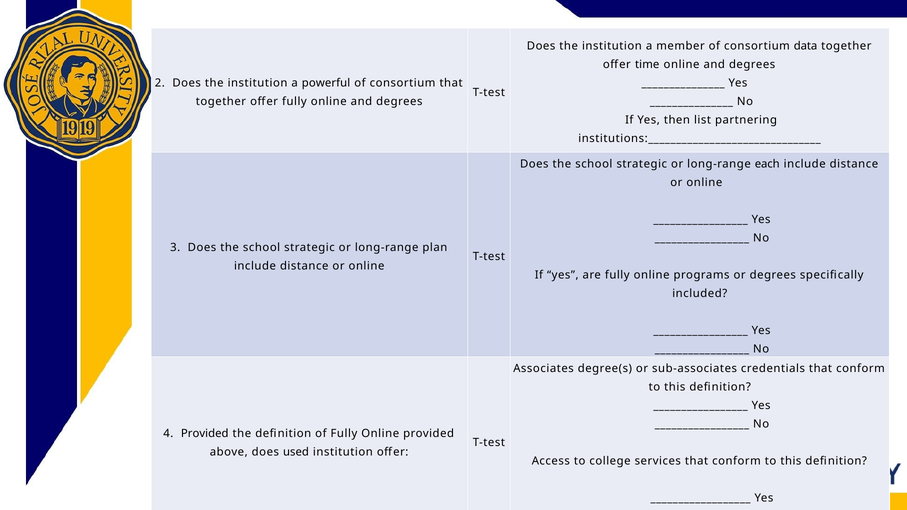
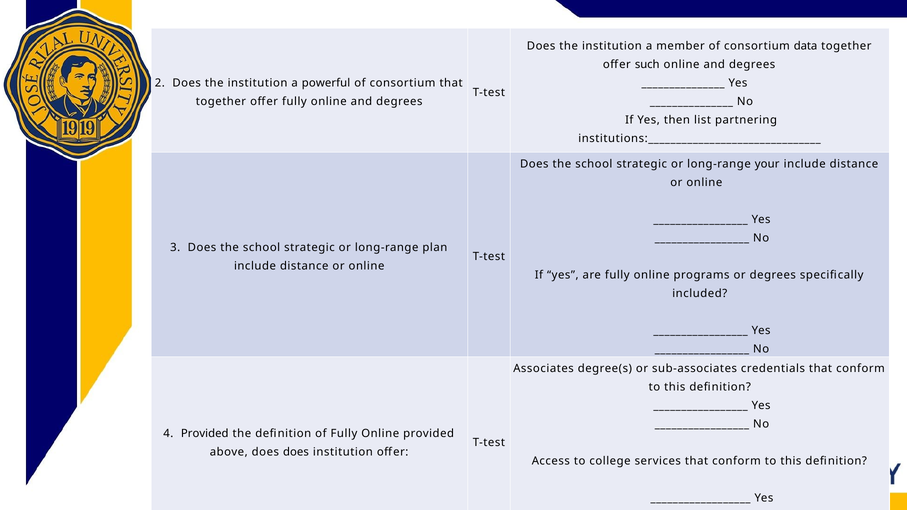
time: time -> such (647, 65)
each: each -> your (767, 164)
does used: used -> does (296, 452)
